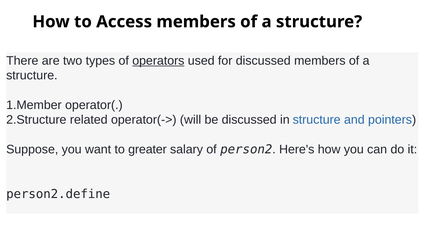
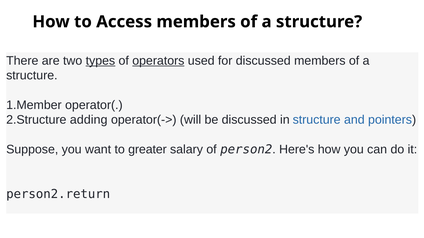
types underline: none -> present (100, 61)
related: related -> adding (89, 120)
person2.define: person2.define -> person2.return (58, 194)
